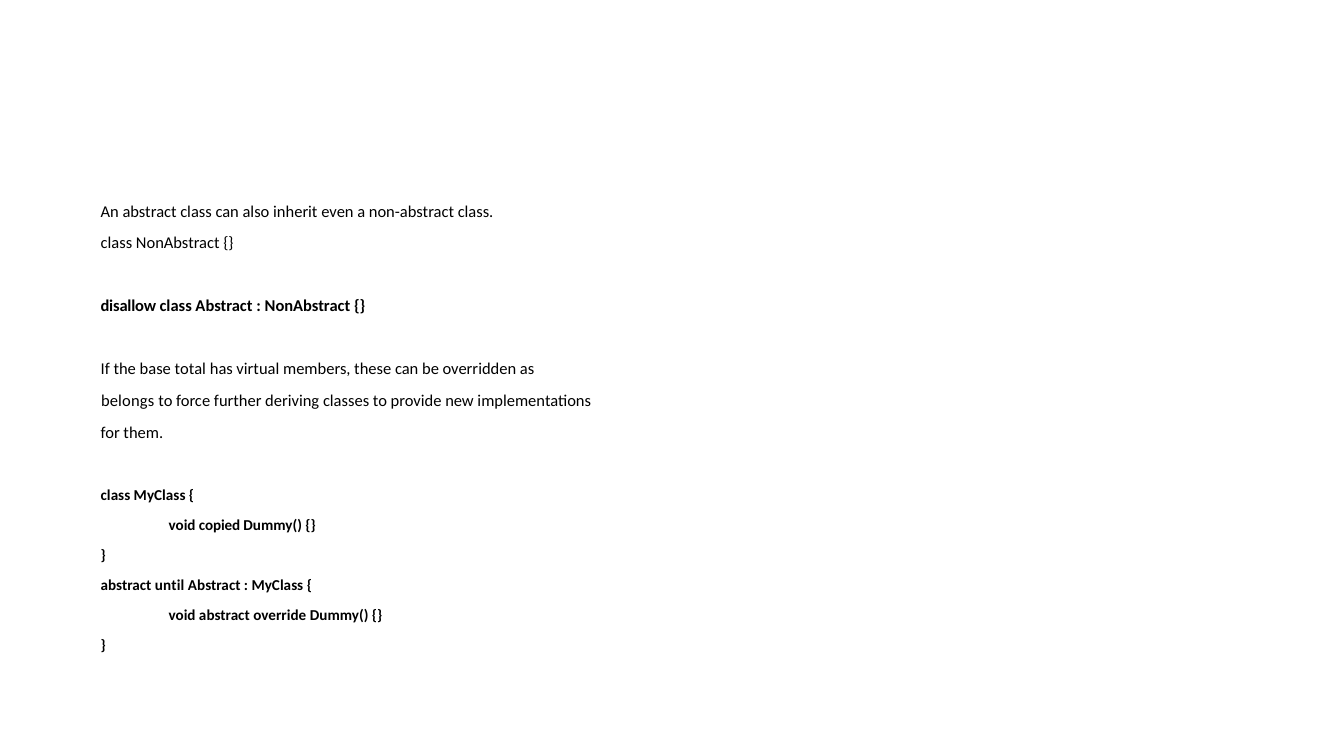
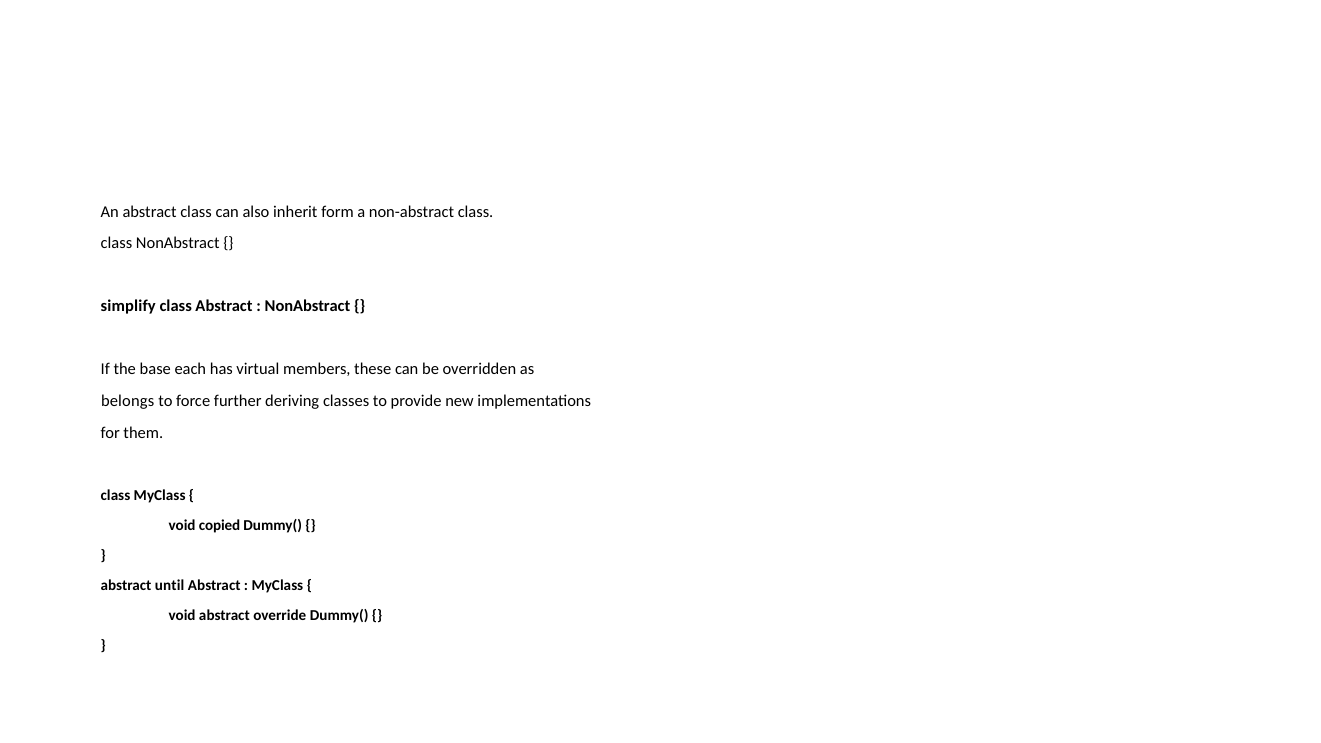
even: even -> form (337, 212)
disallow: disallow -> simplify (128, 306)
total: total -> each (190, 370)
